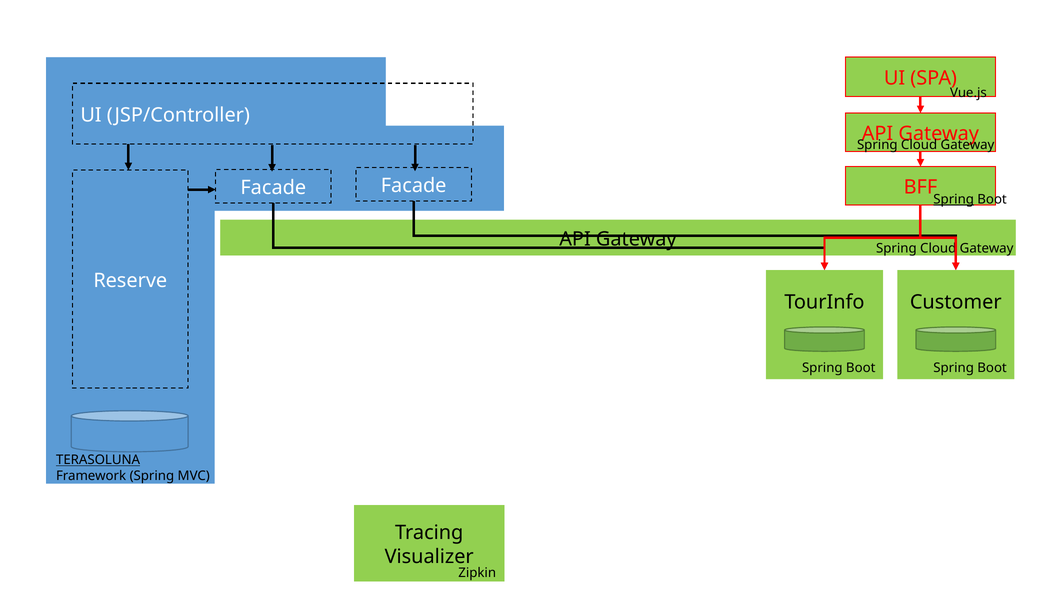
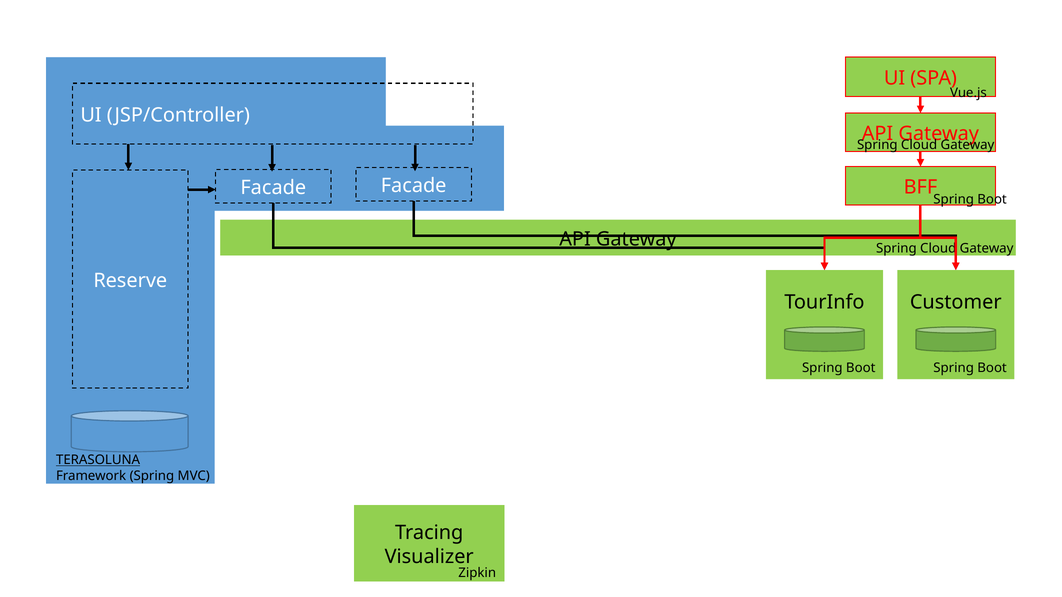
Spring underline: present -> none (954, 199)
